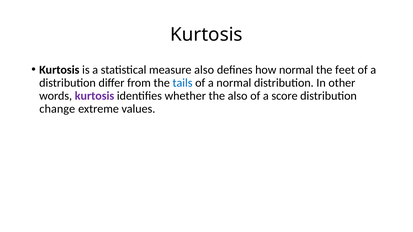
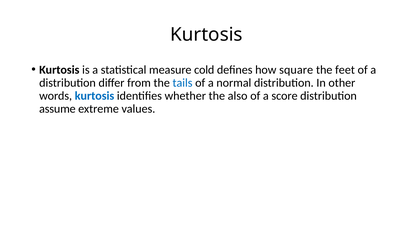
measure also: also -> cold (204, 70)
how normal: normal -> square (296, 70)
kurtosis colour: purple -> blue (95, 96)
change: change -> assume (57, 109)
